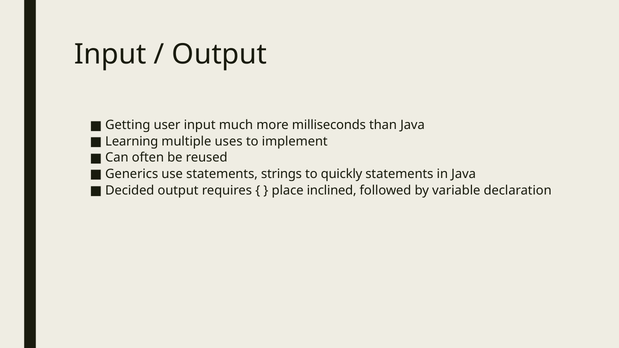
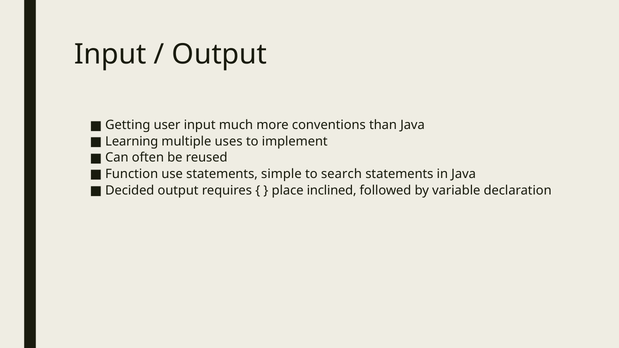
milliseconds: milliseconds -> conventions (329, 125)
Generics: Generics -> Function (132, 174)
strings: strings -> simple (281, 174)
quickly: quickly -> search (341, 174)
